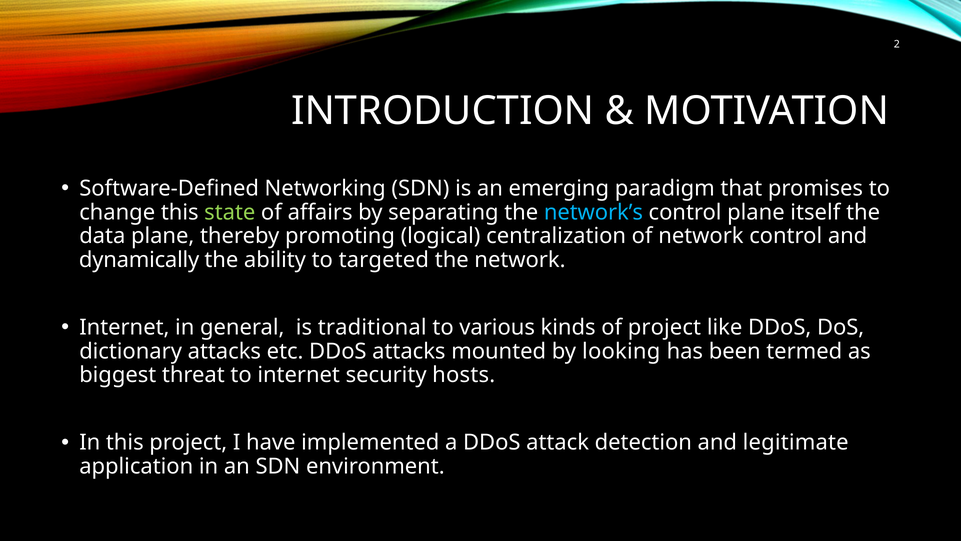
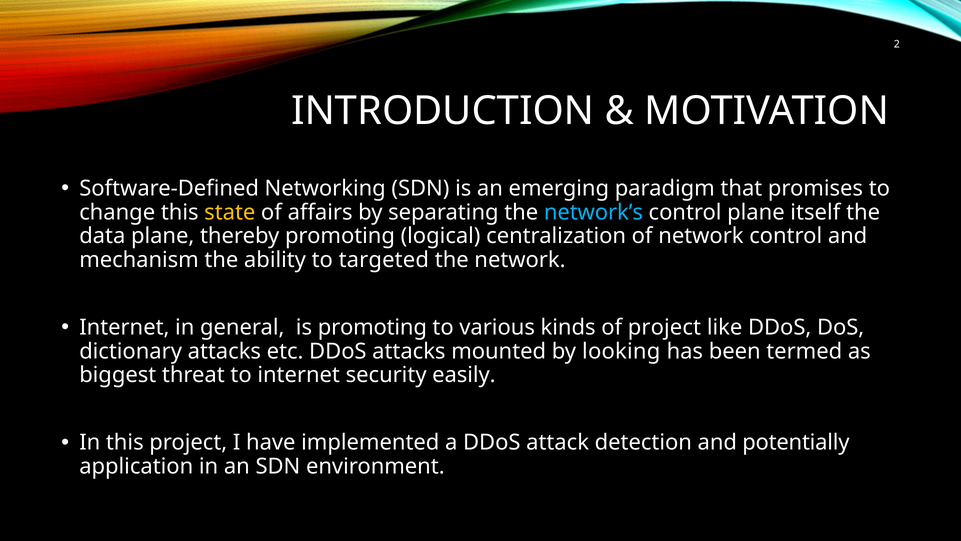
state colour: light green -> yellow (230, 212)
dynamically: dynamically -> mechanism (139, 260)
is traditional: traditional -> promoting (372, 327)
hosts: hosts -> easily (464, 375)
legitimate: legitimate -> potentially (796, 442)
